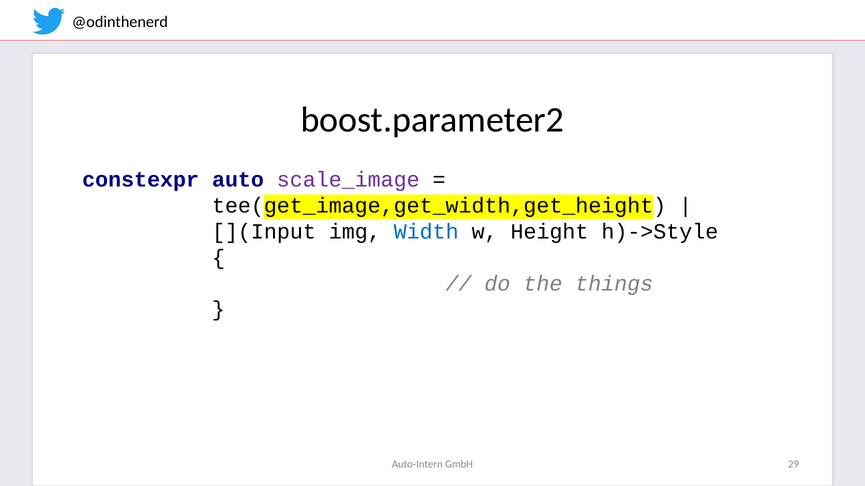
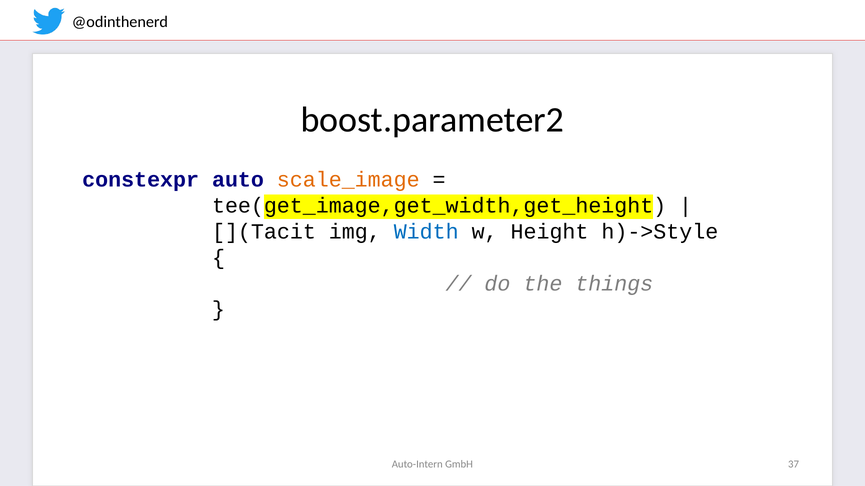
scale_image colour: purple -> orange (348, 180)
](Input: ](Input -> ](Tacit (264, 232)
29: 29 -> 37 (794, 465)
